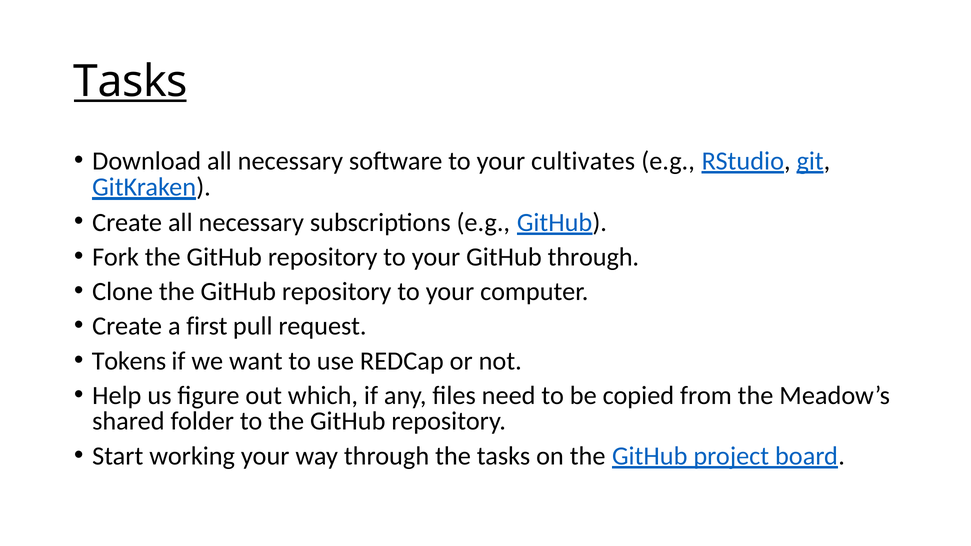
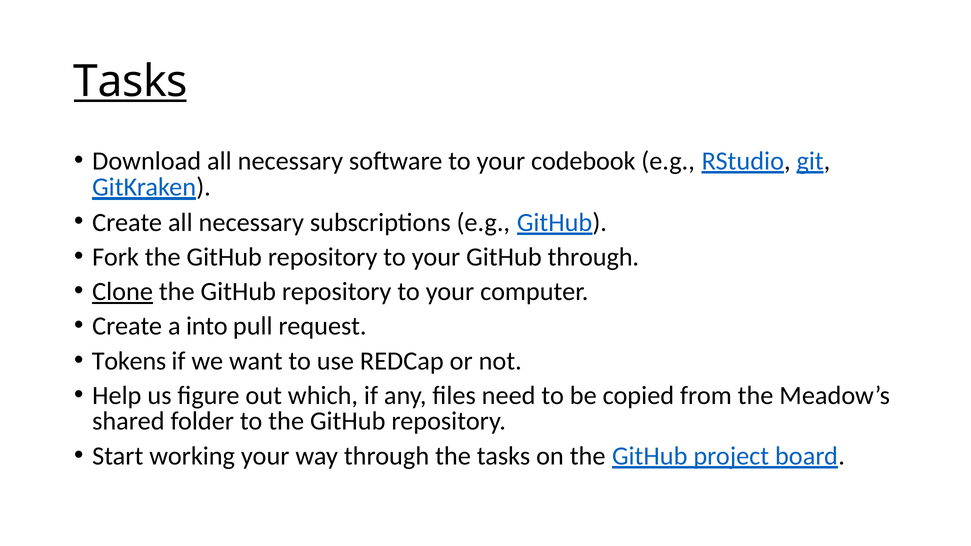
cultivates: cultivates -> codebook (583, 161)
Clone underline: none -> present (123, 292)
first: first -> into (207, 326)
